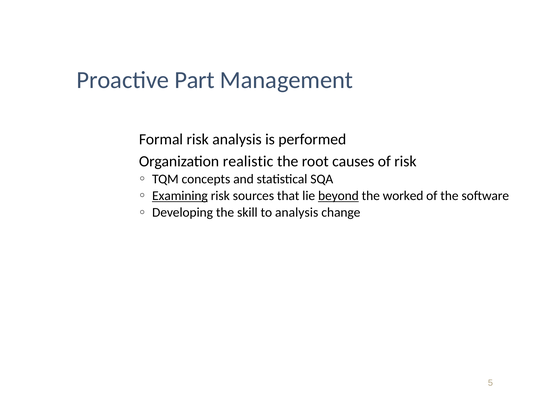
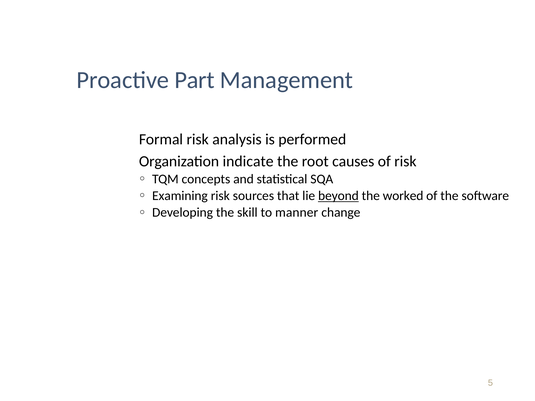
realistic: realistic -> indicate (248, 161)
Examining underline: present -> none (180, 196)
to analysis: analysis -> manner (297, 213)
